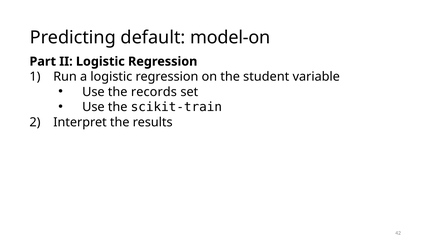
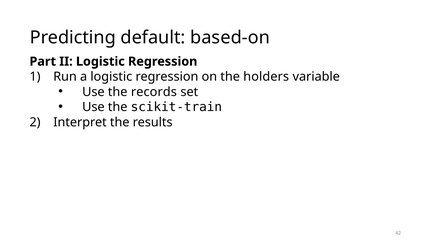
model-on: model-on -> based-on (230, 38)
student: student -> holders (266, 77)
